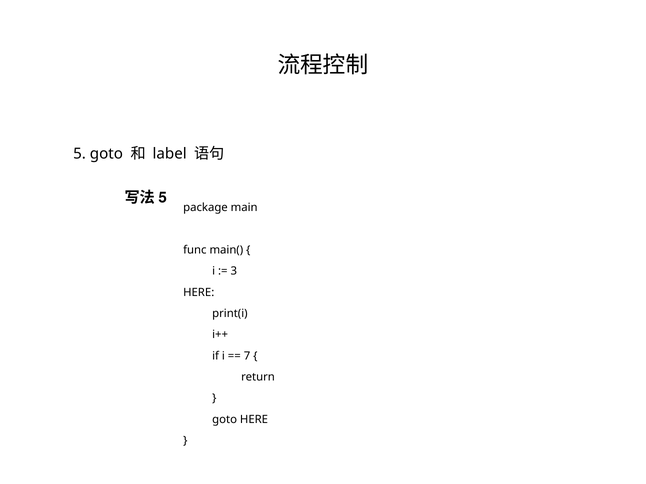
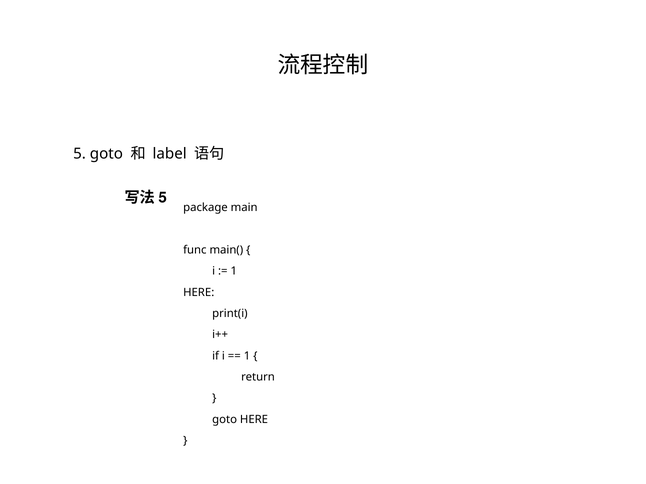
3: 3 -> 1 (234, 271)
7: 7 -> 1 (247, 356)
